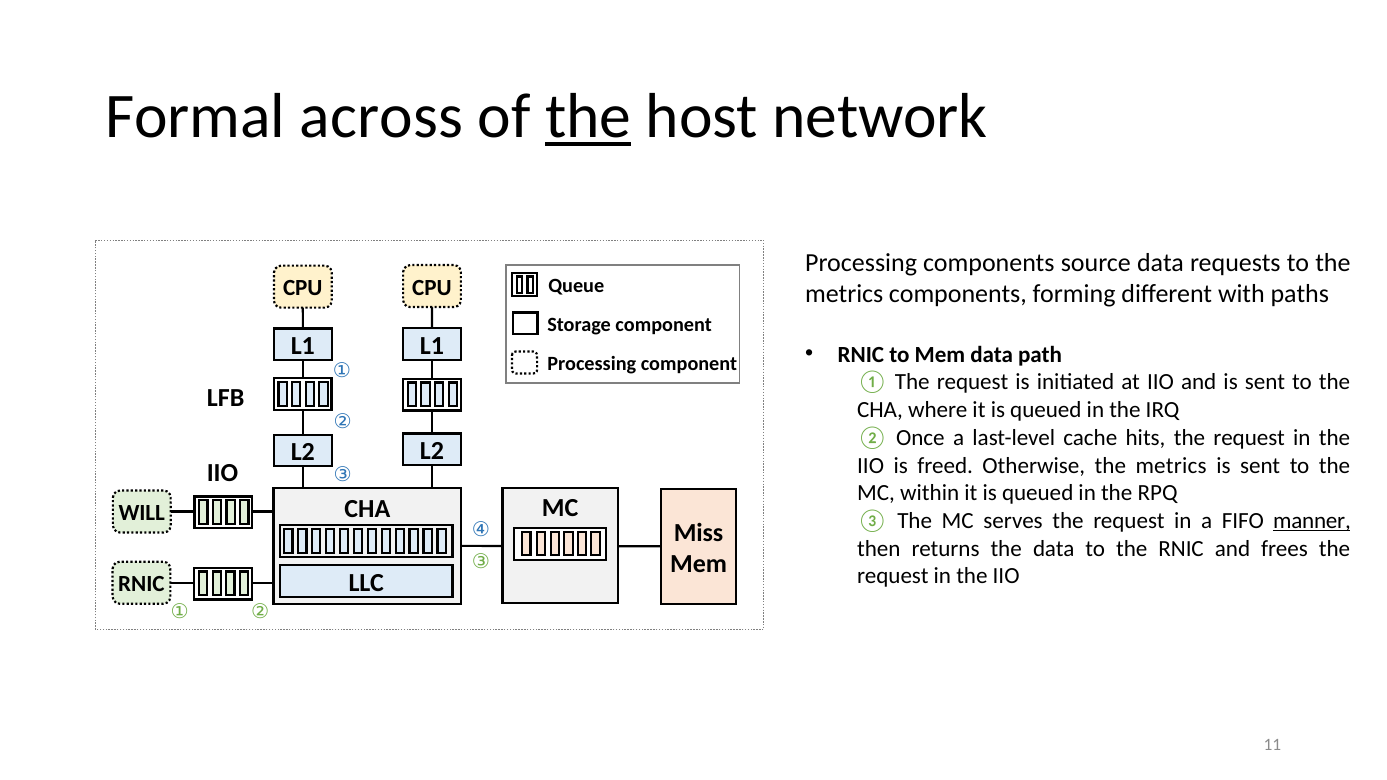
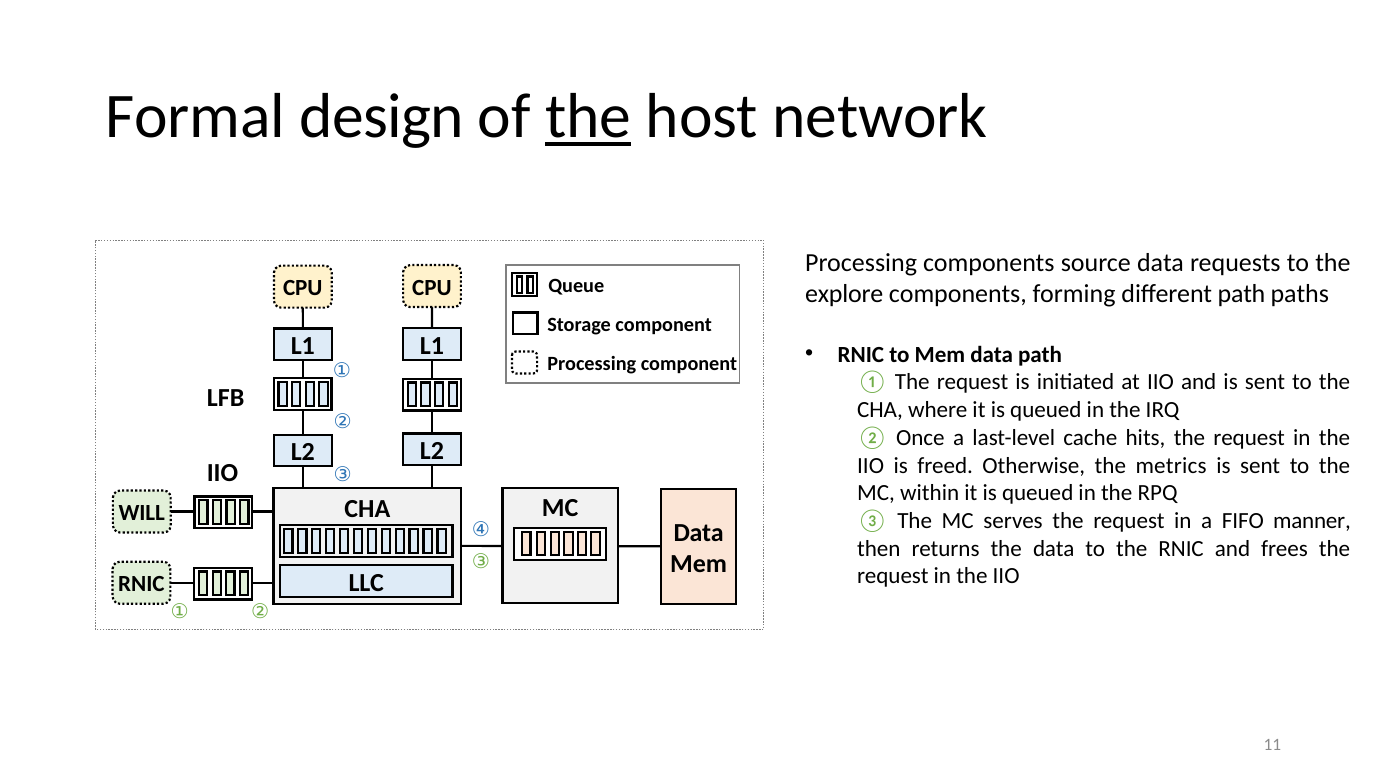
across: across -> design (382, 117)
metrics: metrics -> explore (844, 294)
different with: with -> path (1242, 294)
manner underline: present -> none (1312, 521)
Miss: Miss -> Data (699, 533)
